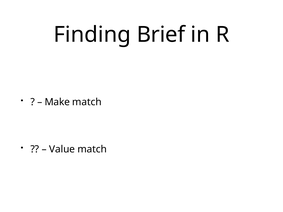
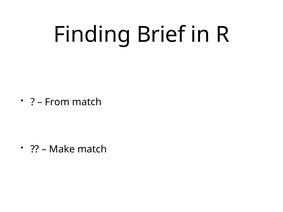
Make: Make -> From (57, 102)
Value: Value -> Make (62, 149)
